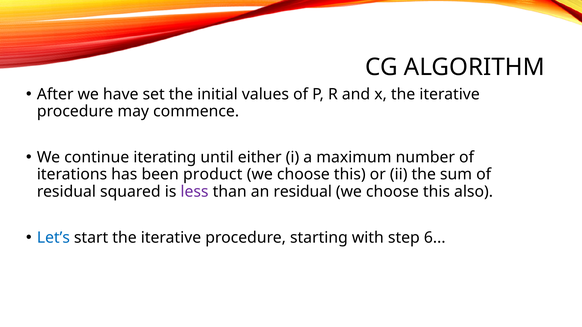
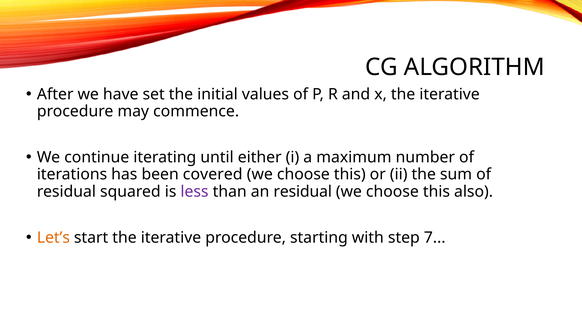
product: product -> covered (213, 175)
Let’s colour: blue -> orange (53, 238)
6: 6 -> 7 (435, 238)
